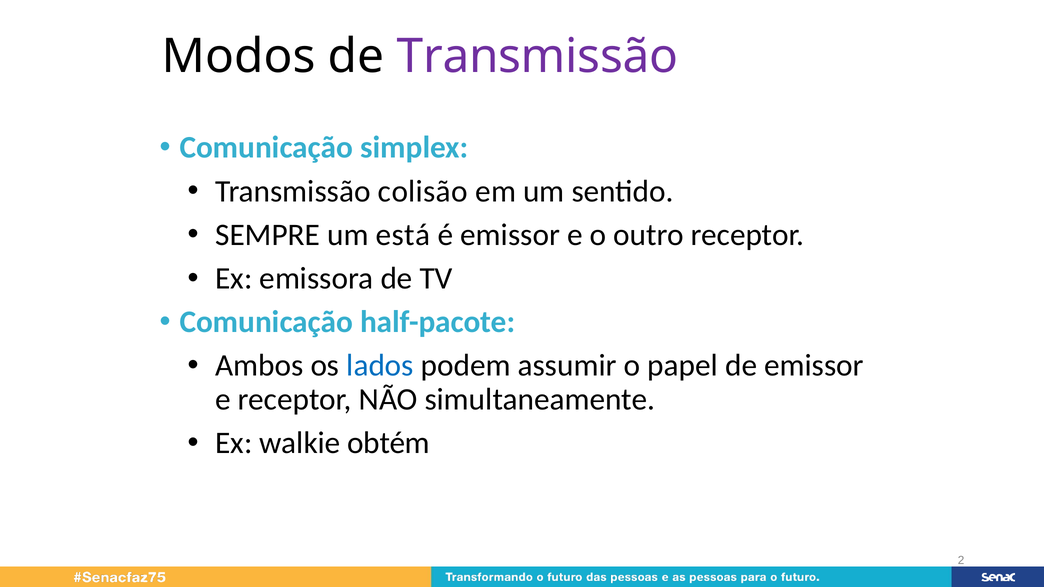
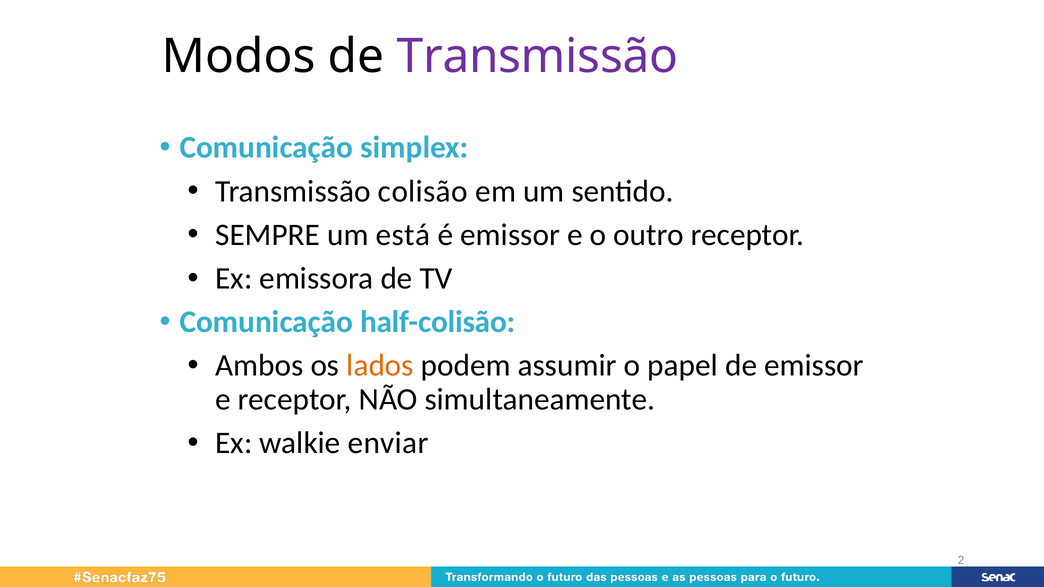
half-pacote: half-pacote -> half-colisão (438, 322)
lados colour: blue -> orange (380, 366)
obtém: obtém -> enviar (388, 443)
